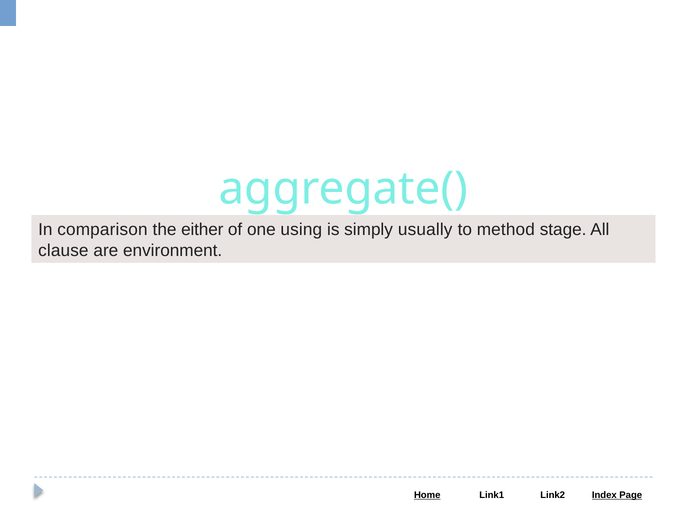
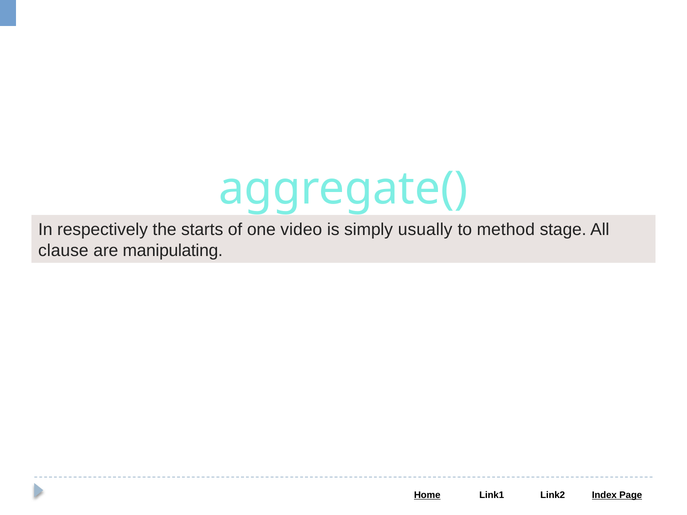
comparison: comparison -> respectively (103, 230)
either: either -> starts (202, 230)
using: using -> video (301, 230)
environment: environment -> manipulating (173, 250)
